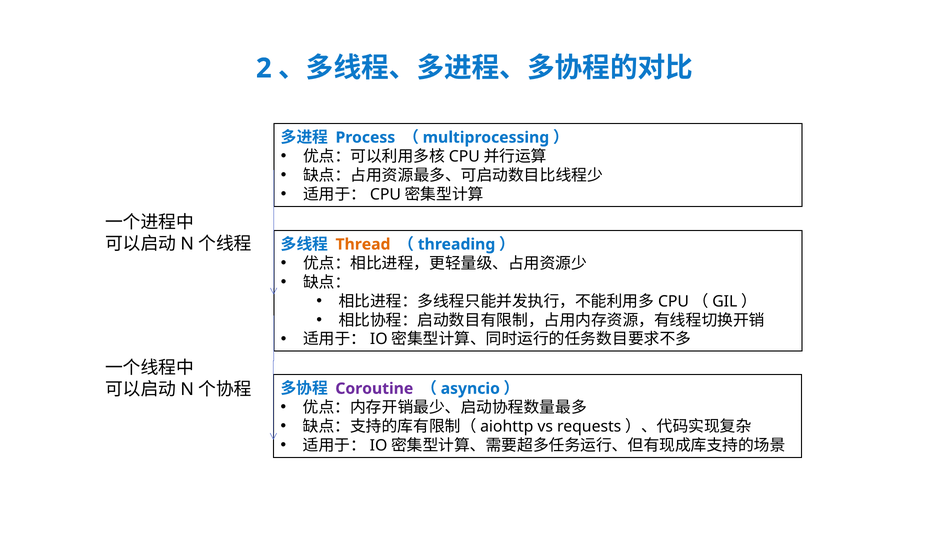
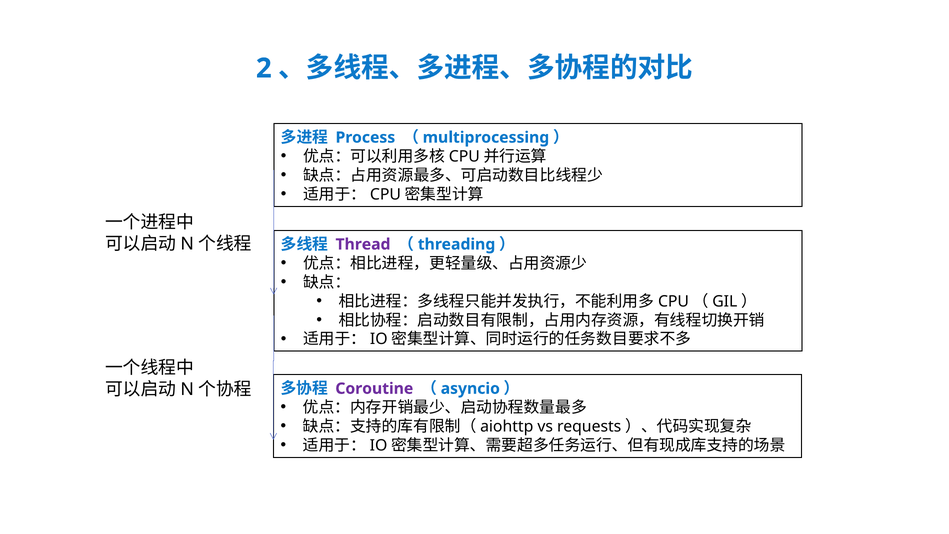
Thread colour: orange -> purple (363, 244)
